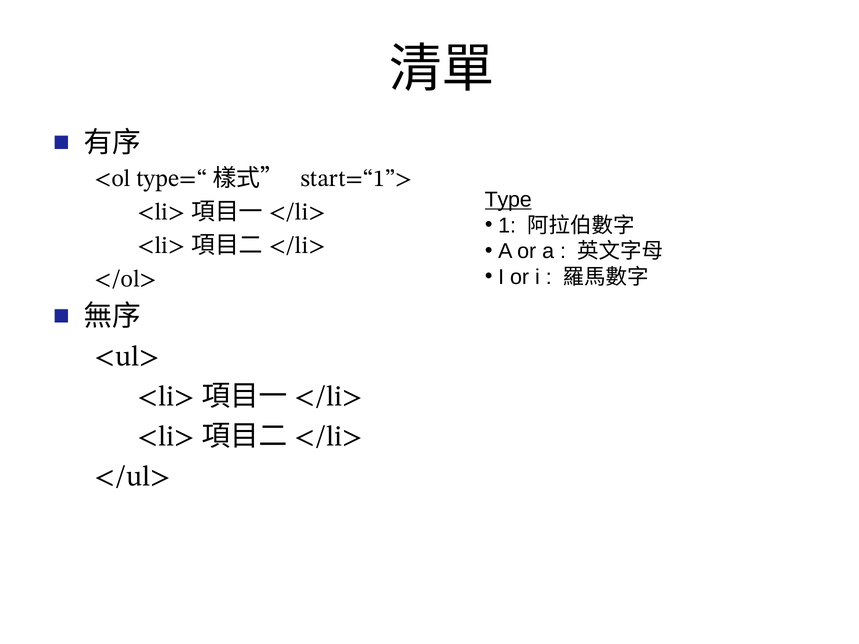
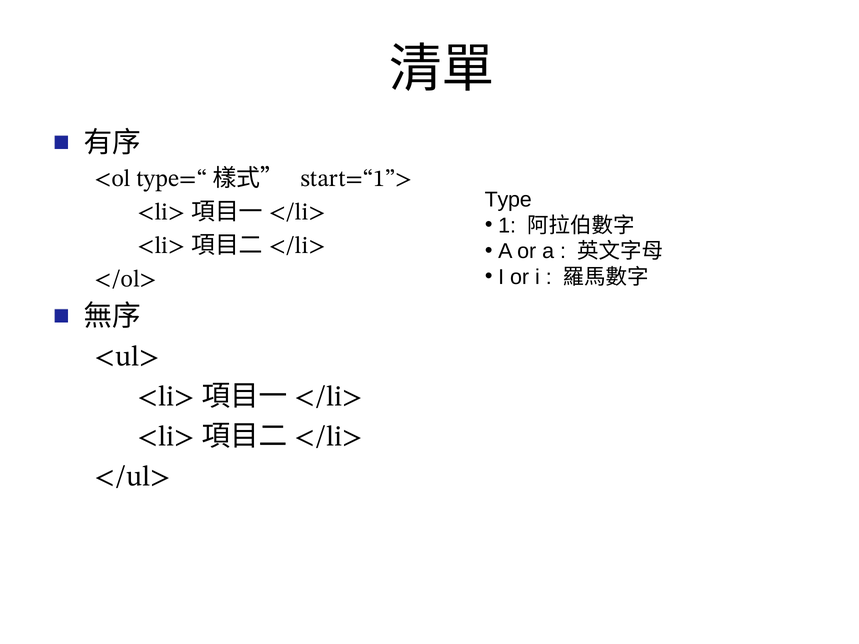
Type underline: present -> none (508, 200)
